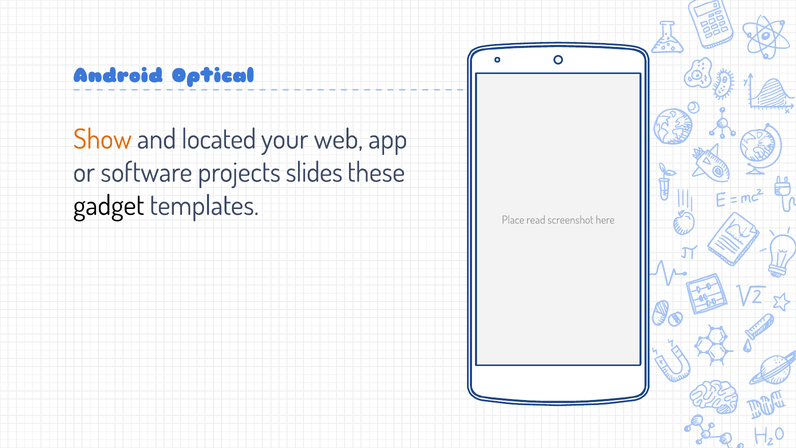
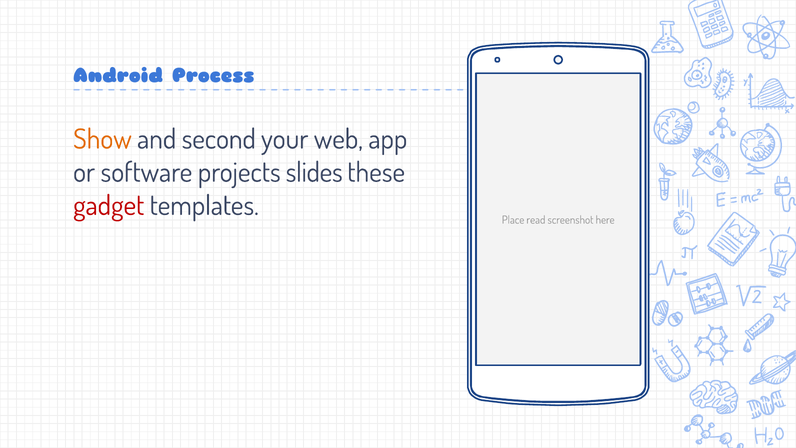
Optical: Optical -> Process (213, 76)
located: located -> second (219, 139)
gadget colour: black -> red (109, 206)
